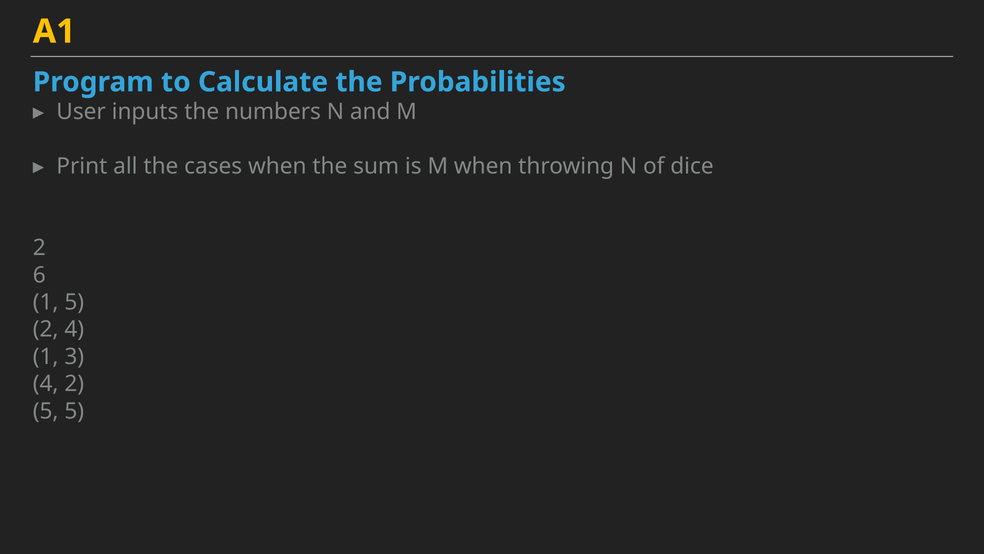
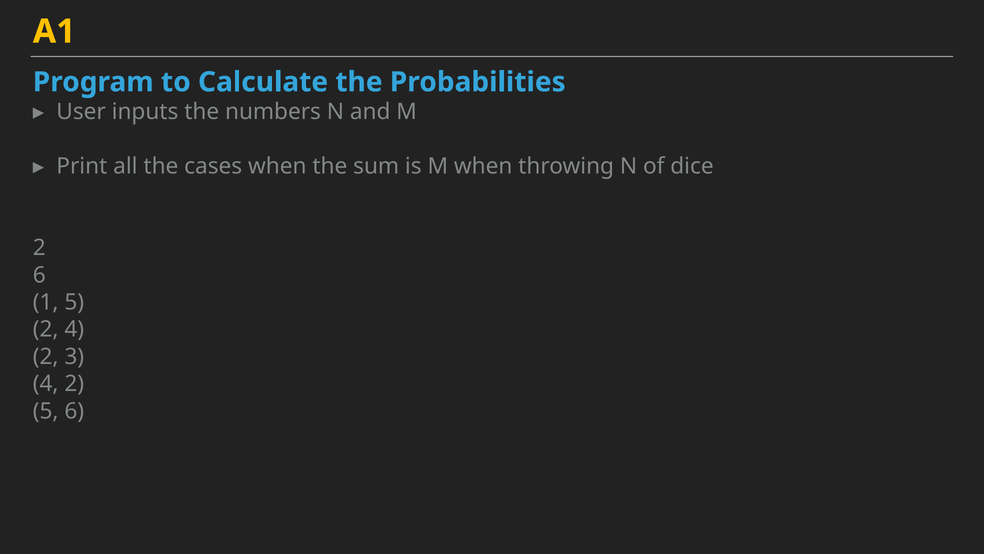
1: 1 -> 2 (46, 356)
5 5: 5 -> 6 (74, 411)
